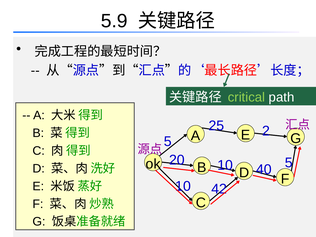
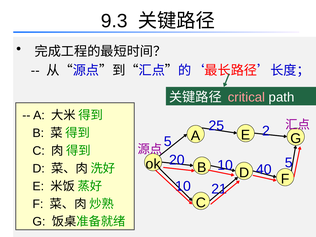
5.9: 5.9 -> 9.3 (114, 21)
critical colour: light green -> pink (246, 97)
42: 42 -> 21 (219, 189)
